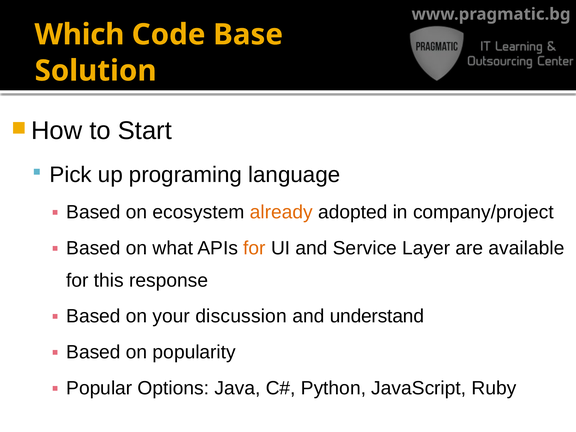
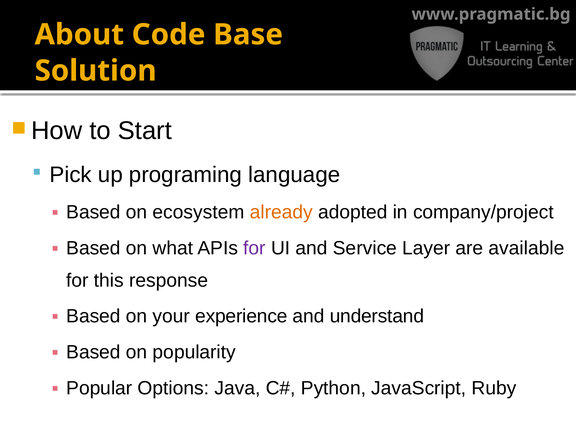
Which: Which -> About (79, 35)
for colour: orange -> purple (255, 248)
discussion: discussion -> experience (241, 316)
